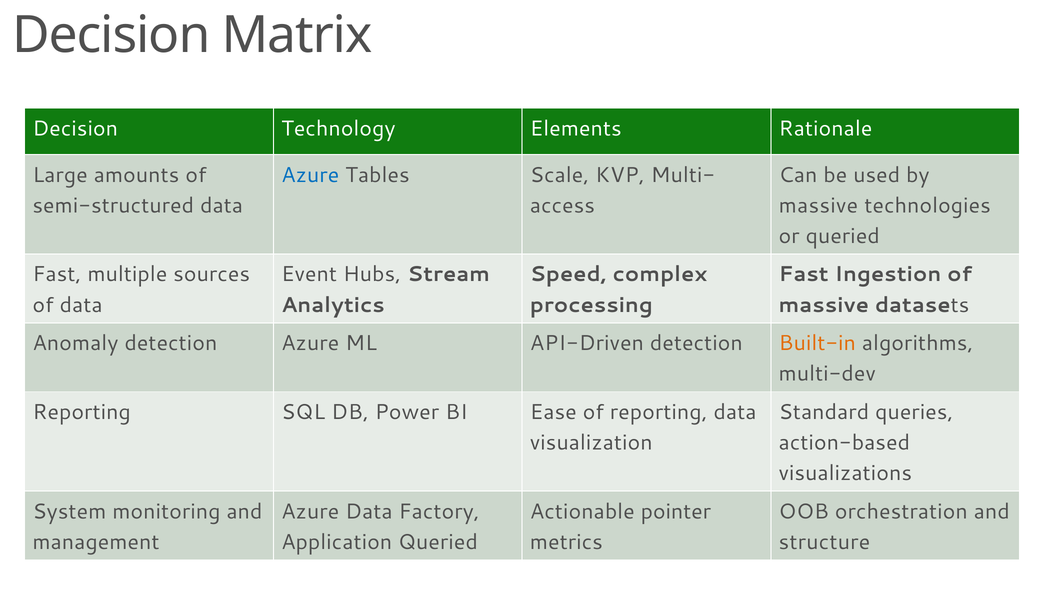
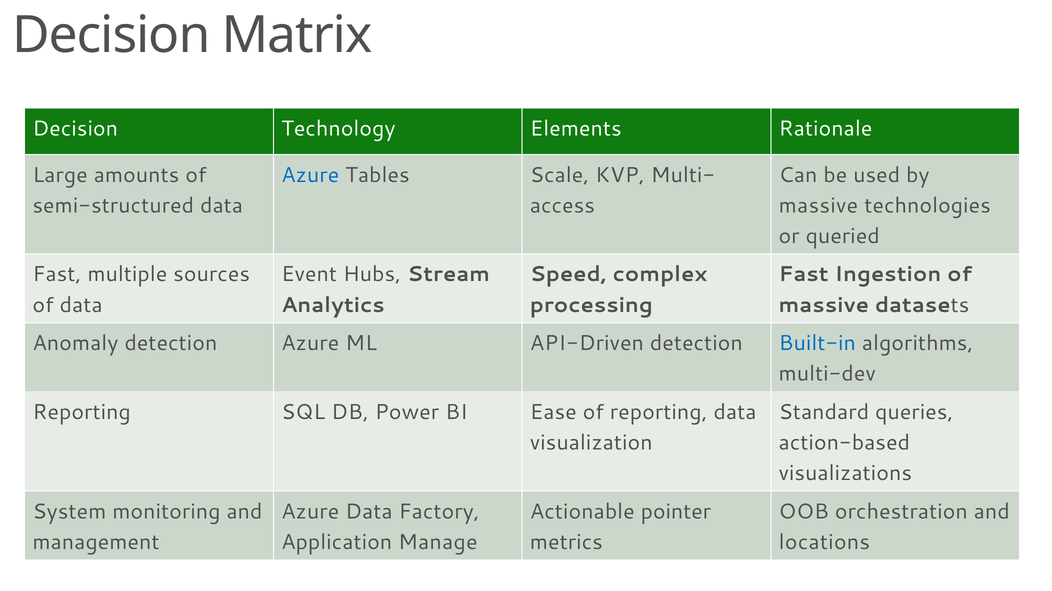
Built-in colour: orange -> blue (817, 344)
Application Queried: Queried -> Manage (438, 543)
structure: structure -> locations (824, 543)
